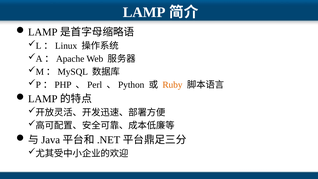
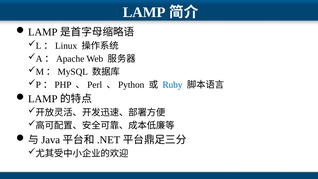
Ruby colour: orange -> blue (172, 85)
